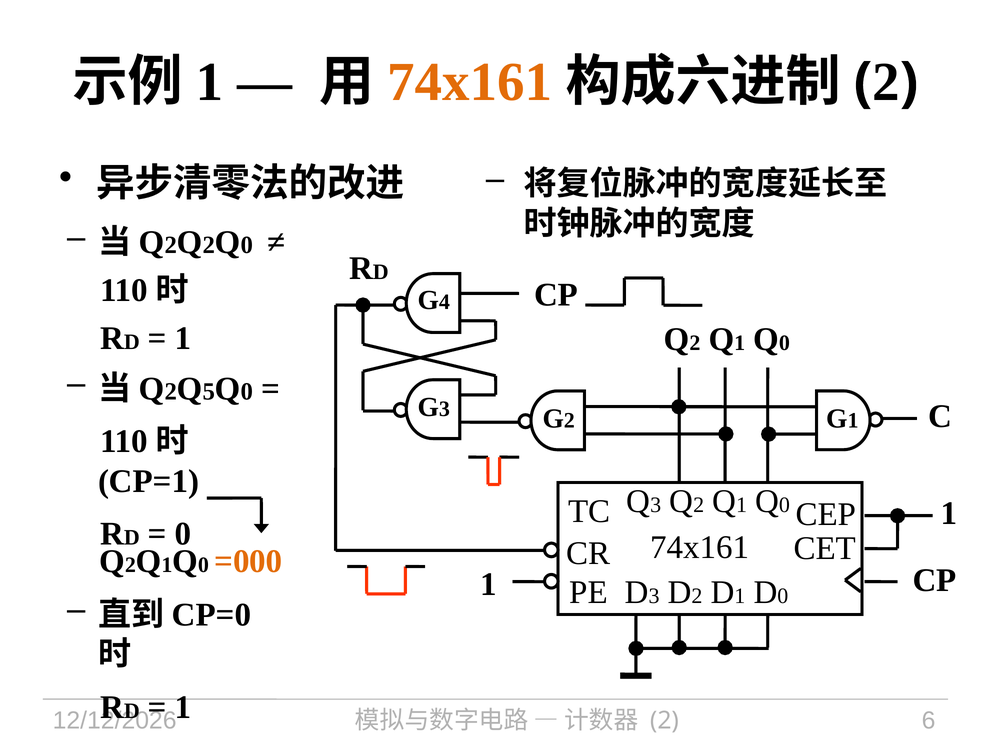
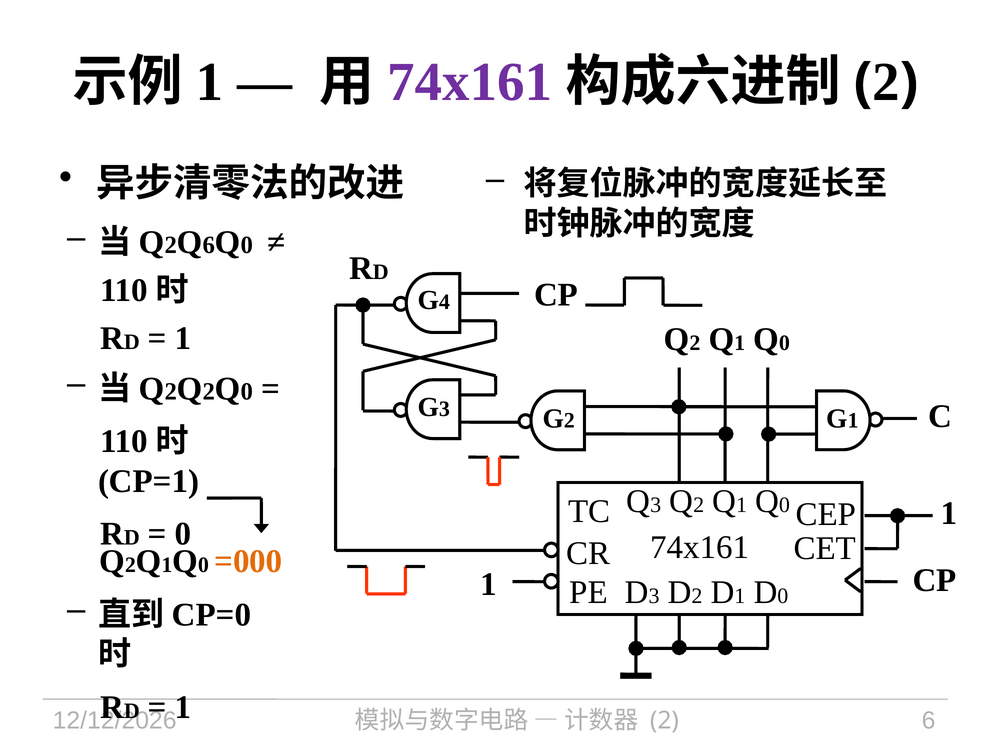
74x161 colour: orange -> purple (470, 82)
2: 2 -> 6 (209, 245)
5: 5 -> 2 (209, 392)
